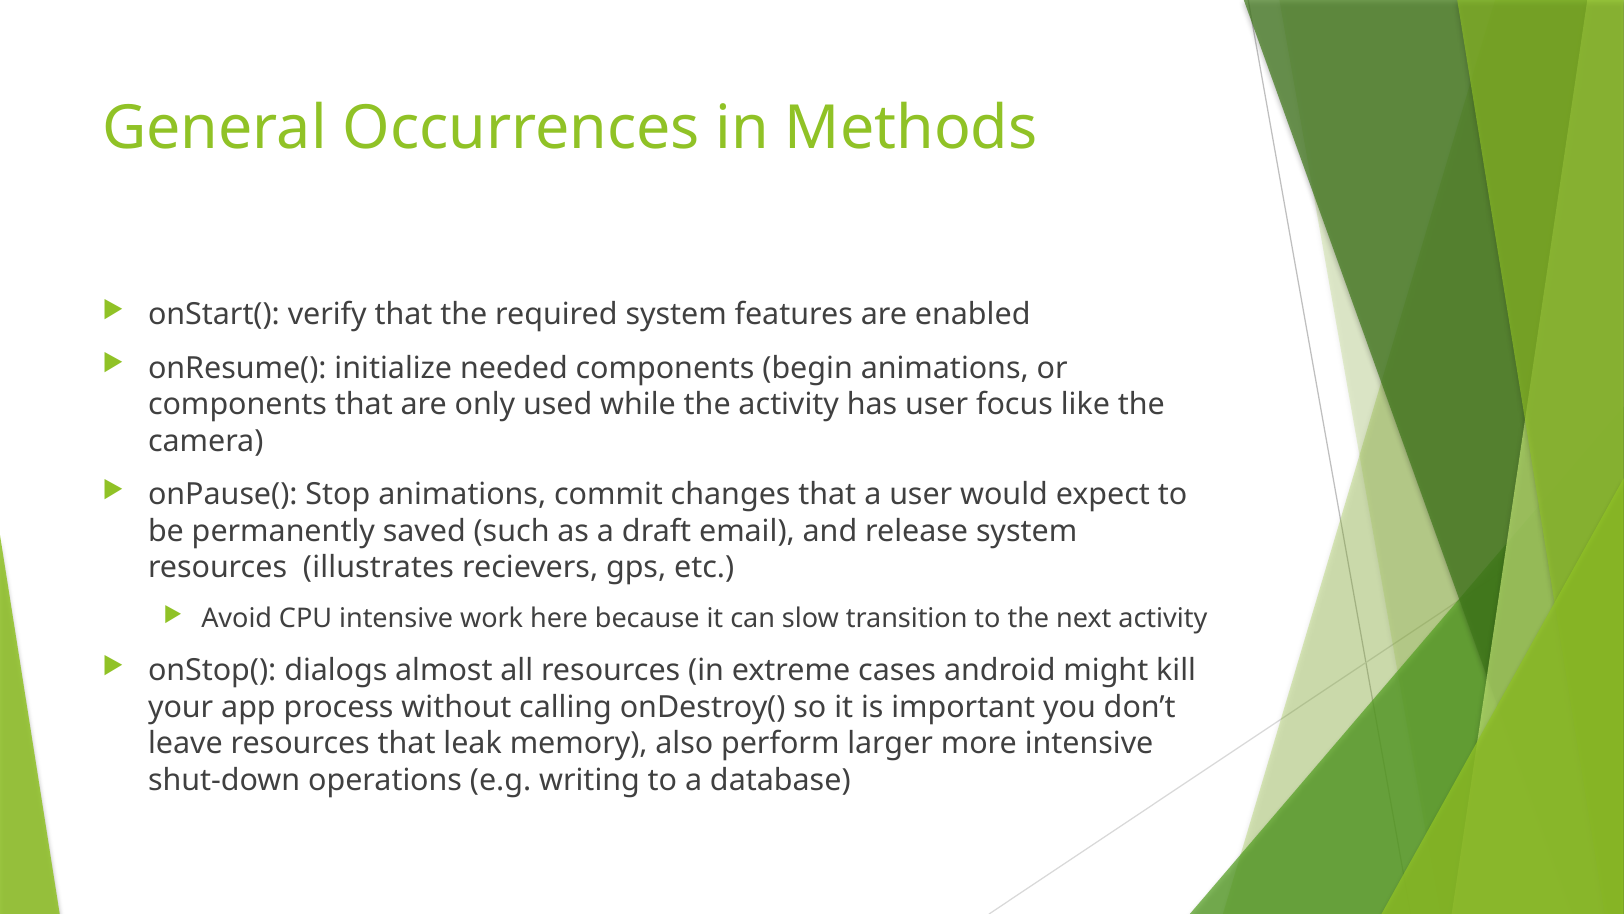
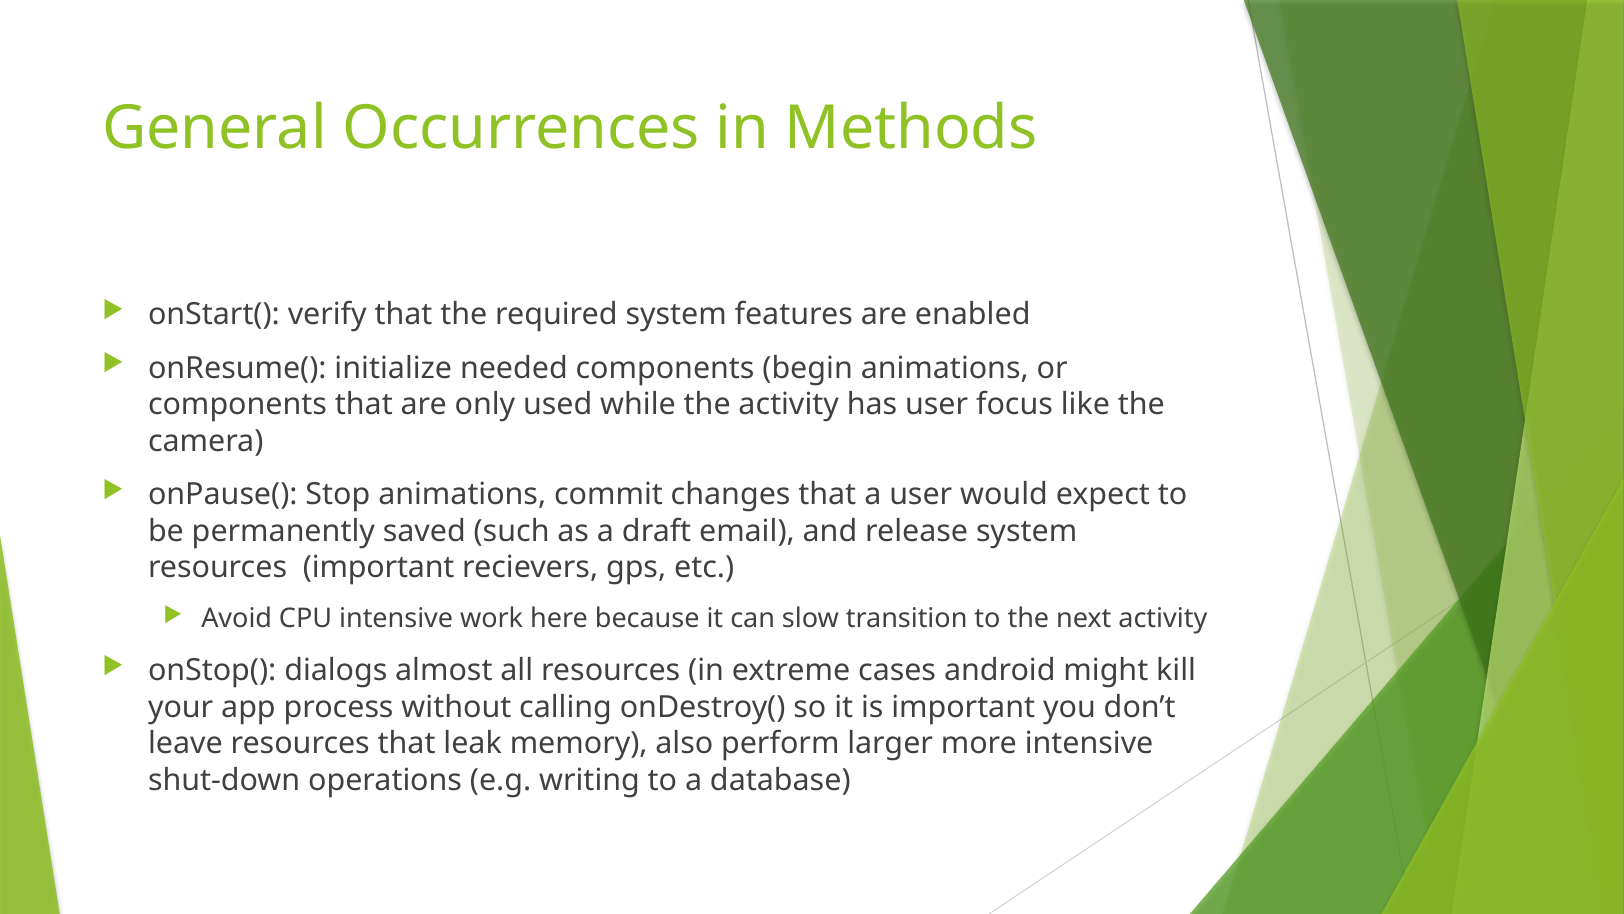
resources illustrates: illustrates -> important (379, 567)
